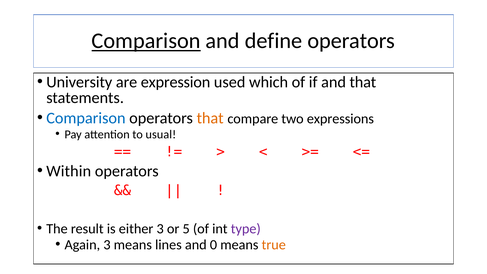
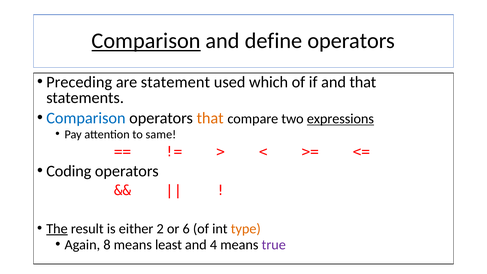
University: University -> Preceding (79, 82)
expression: expression -> statement (175, 82)
expressions underline: none -> present (340, 119)
usual: usual -> same (161, 134)
Within: Within -> Coding (69, 171)
The underline: none -> present (57, 229)
either 3: 3 -> 2 (160, 229)
5: 5 -> 6 (186, 229)
type colour: purple -> orange (246, 229)
Again 3: 3 -> 8 (107, 245)
lines: lines -> least (169, 245)
0: 0 -> 4 (213, 245)
true colour: orange -> purple (274, 245)
